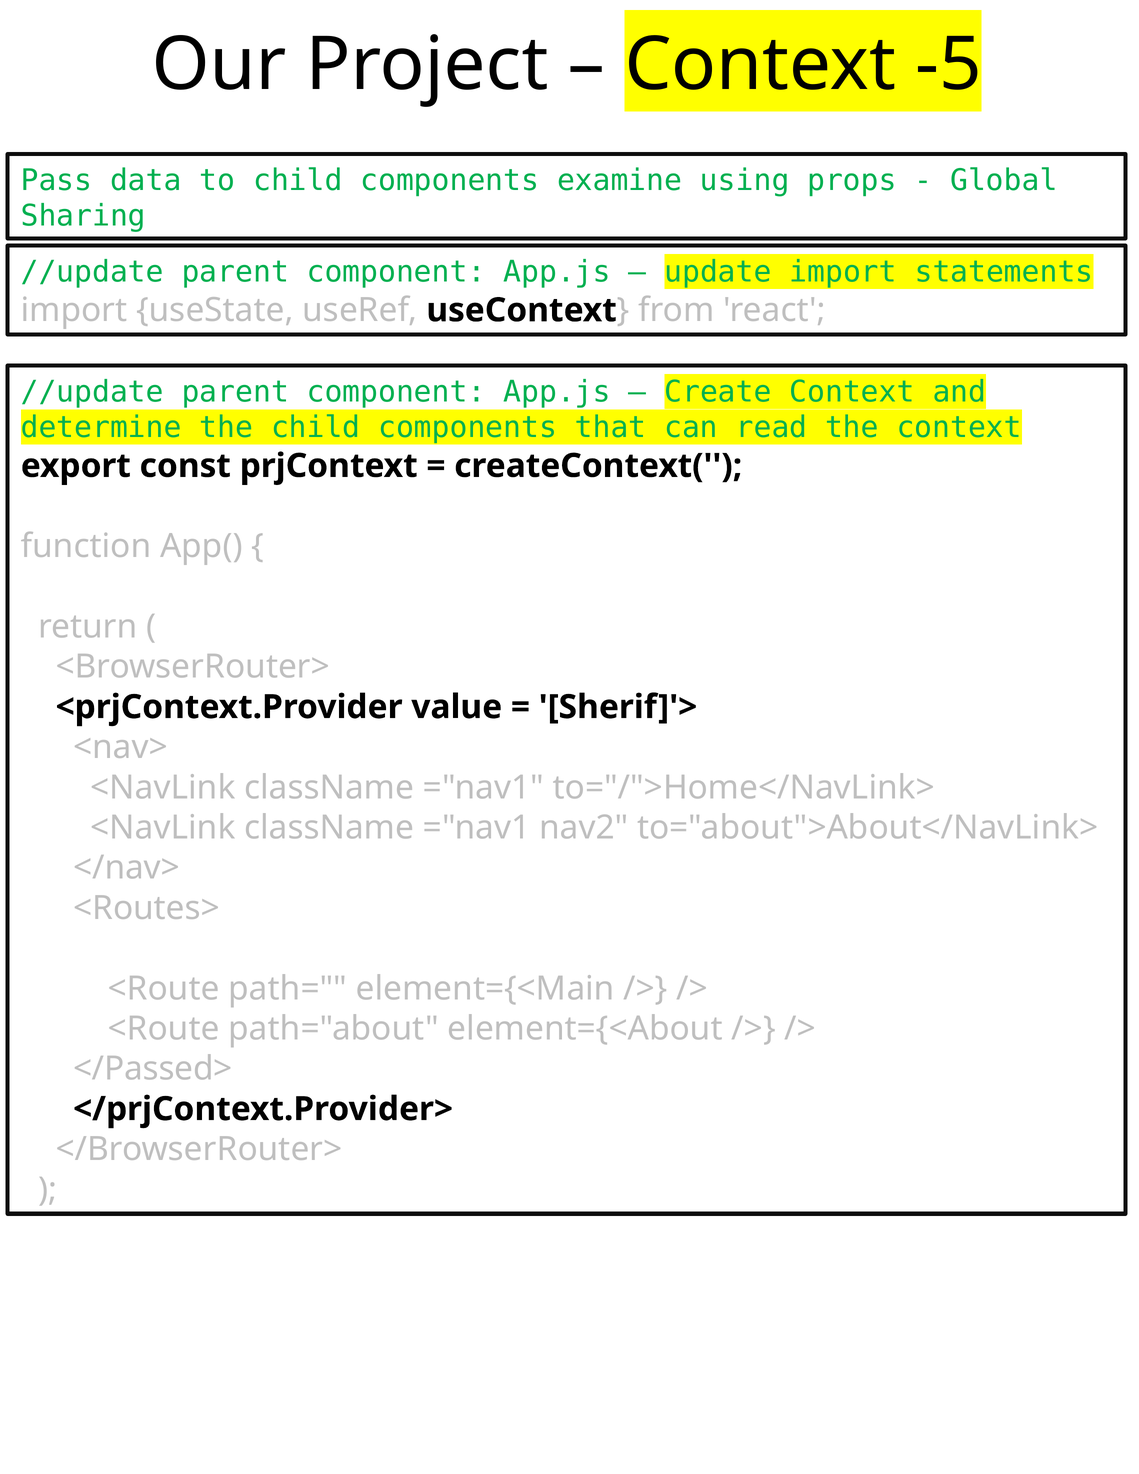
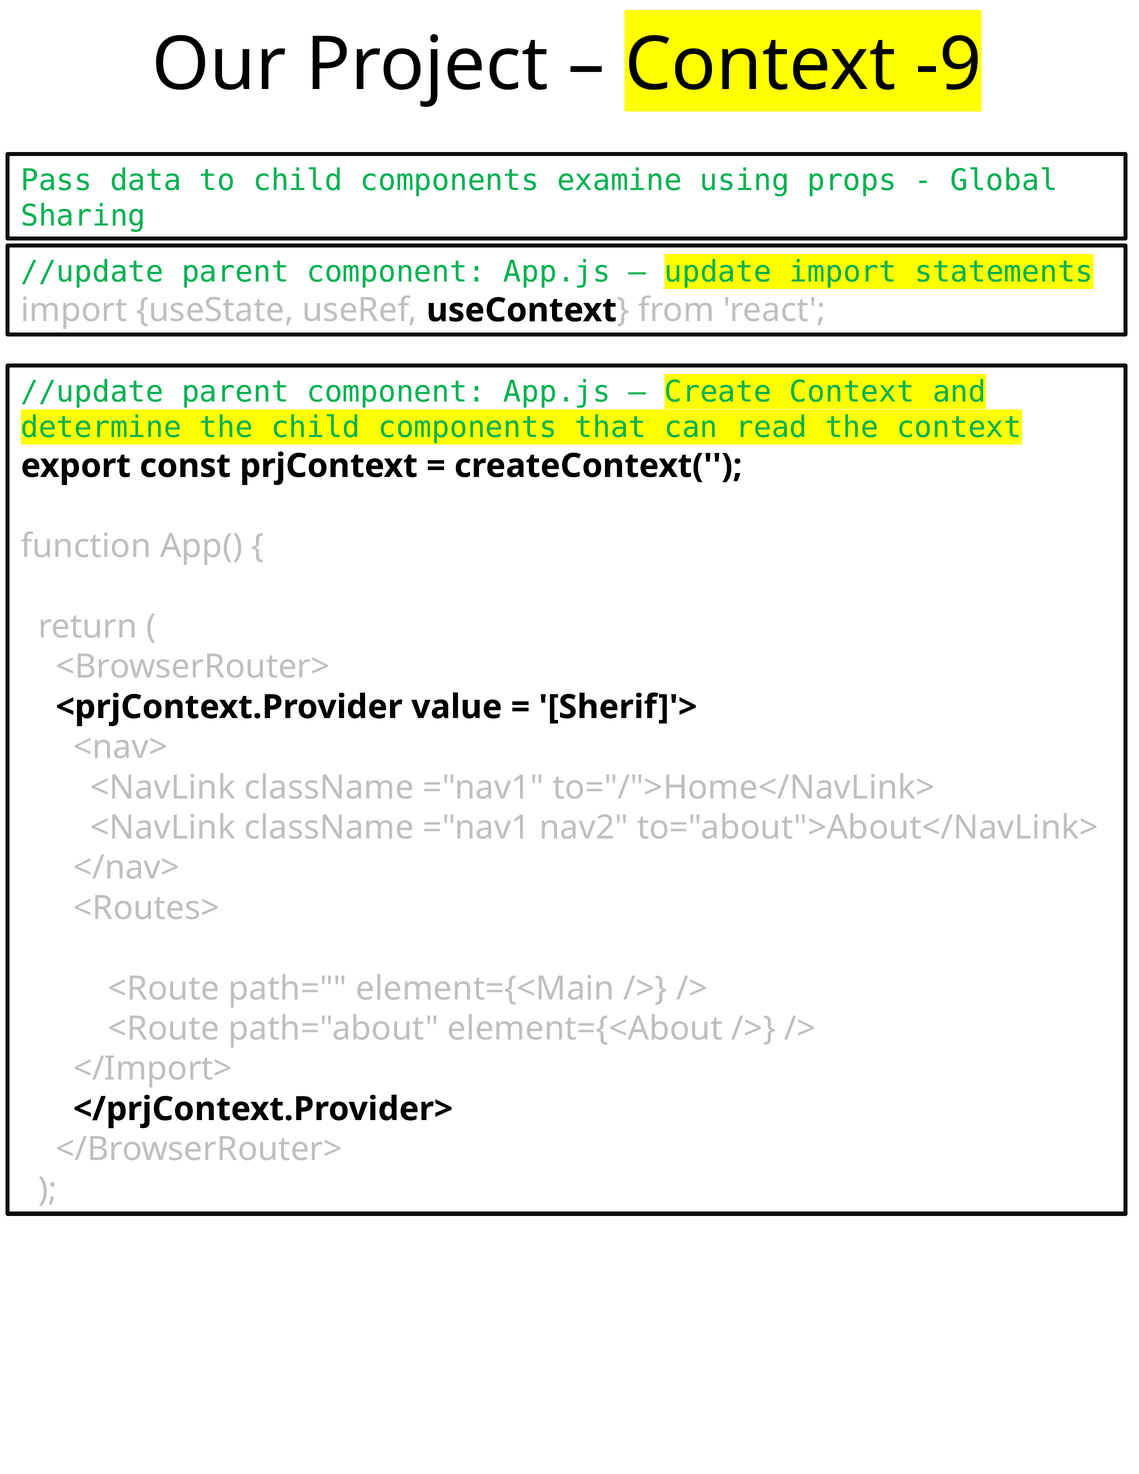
-5: -5 -> -9 (949, 65)
</Passed>: </Passed> -> </Import> (153, 1069)
